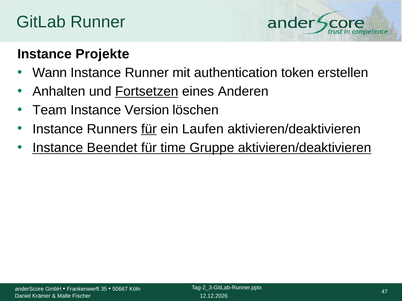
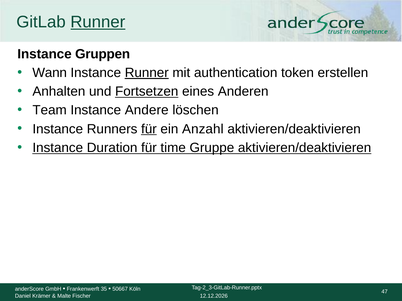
Runner underline: none -> present (98, 22)
Projekte: Projekte -> Gruppen (103, 54)
Runner underline: none -> present (147, 73)
Version: Version -> Andere (147, 110)
Laufen: Laufen -> Anzahl (203, 129)
Beendet: Beendet -> Duration (112, 148)
